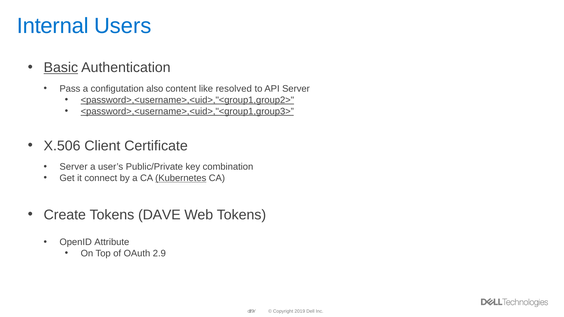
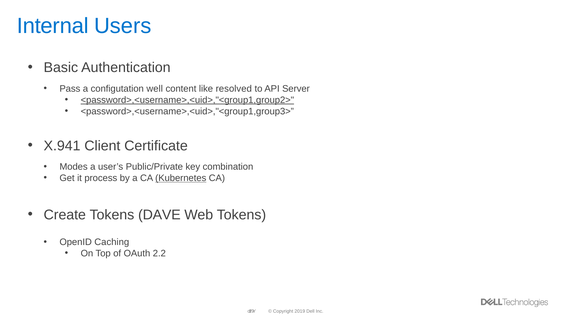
Basic underline: present -> none (61, 68)
also: also -> well (155, 89)
<password>,<username>,<uid>,"<group1,group3> underline: present -> none (187, 111)
X.506: X.506 -> X.941 (62, 146)
Server: Server -> Modes (74, 167)
connect: connect -> process (101, 178)
Attribute: Attribute -> Caching (112, 242)
2.9: 2.9 -> 2.2 (159, 254)
